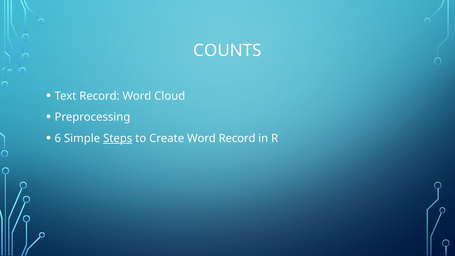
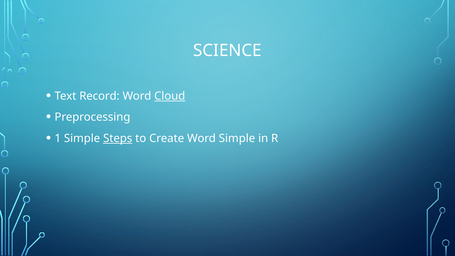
COUNTS: COUNTS -> SCIENCE (227, 51)
Cloud underline: none -> present (170, 96)
6: 6 -> 1 (58, 138)
Word Record: Record -> Simple (237, 138)
